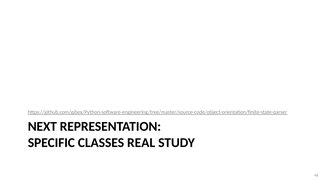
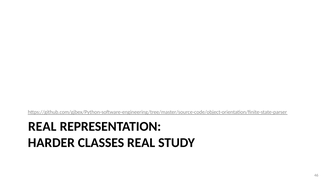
NEXT: NEXT -> REAL (42, 127)
SPECIFIC: SPECIFIC -> HARDER (51, 143)
